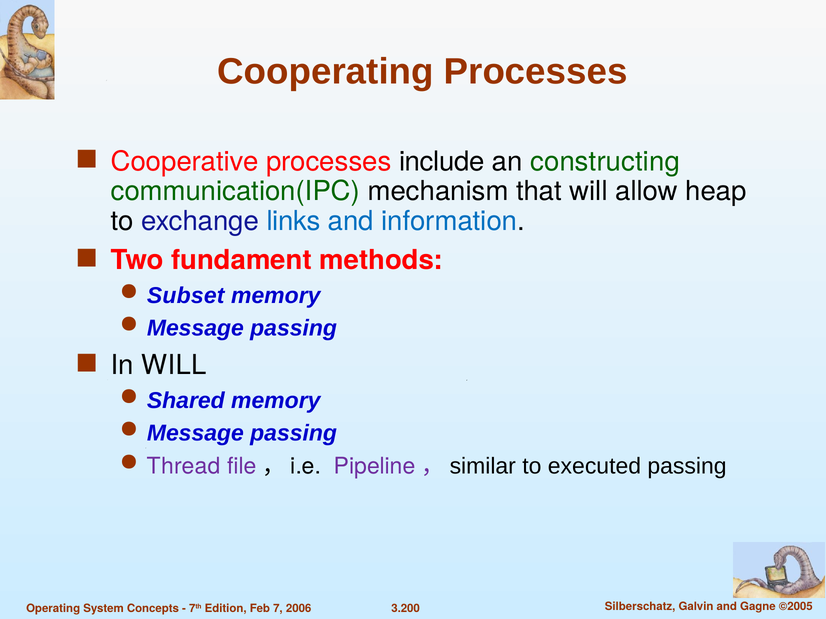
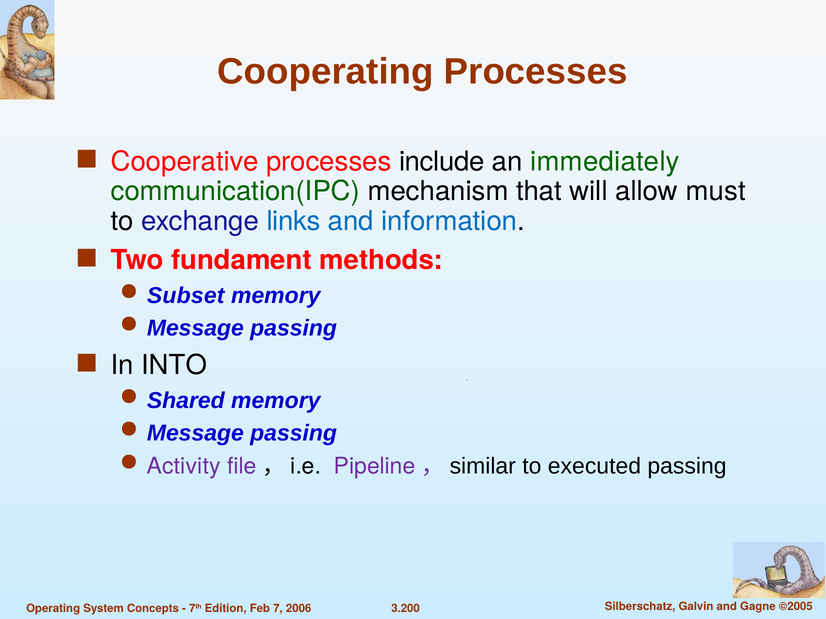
constructing: constructing -> immediately (605, 162)
heap: heap -> must (716, 191)
In WILL: WILL -> INTO (174, 365)
Thread: Thread -> Activity (184, 466)
